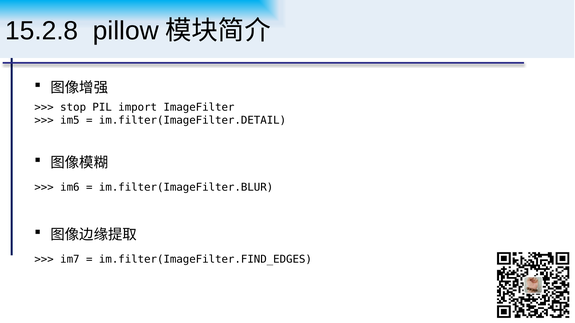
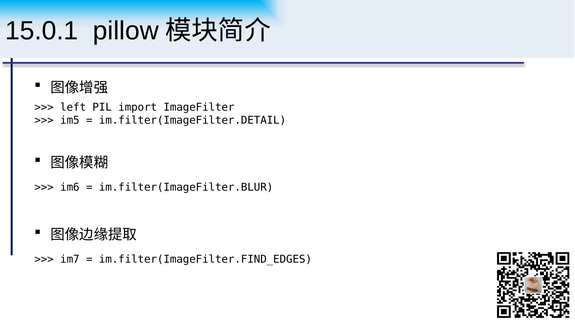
15.2.8: 15.2.8 -> 15.0.1 (42, 31)
stop: stop -> left (73, 108)
